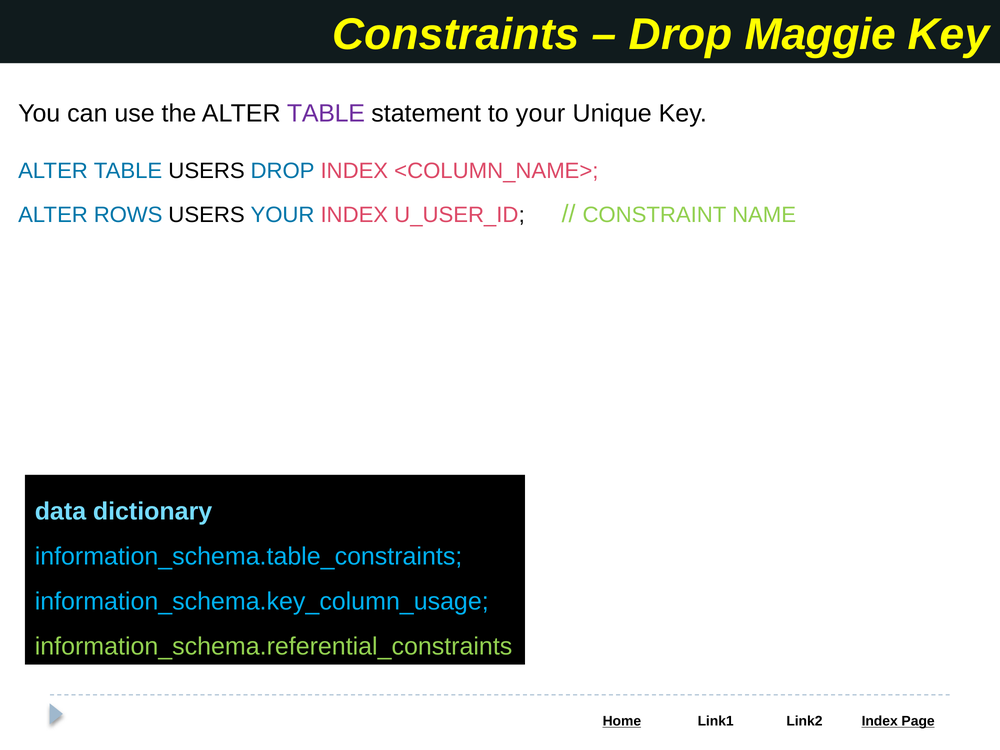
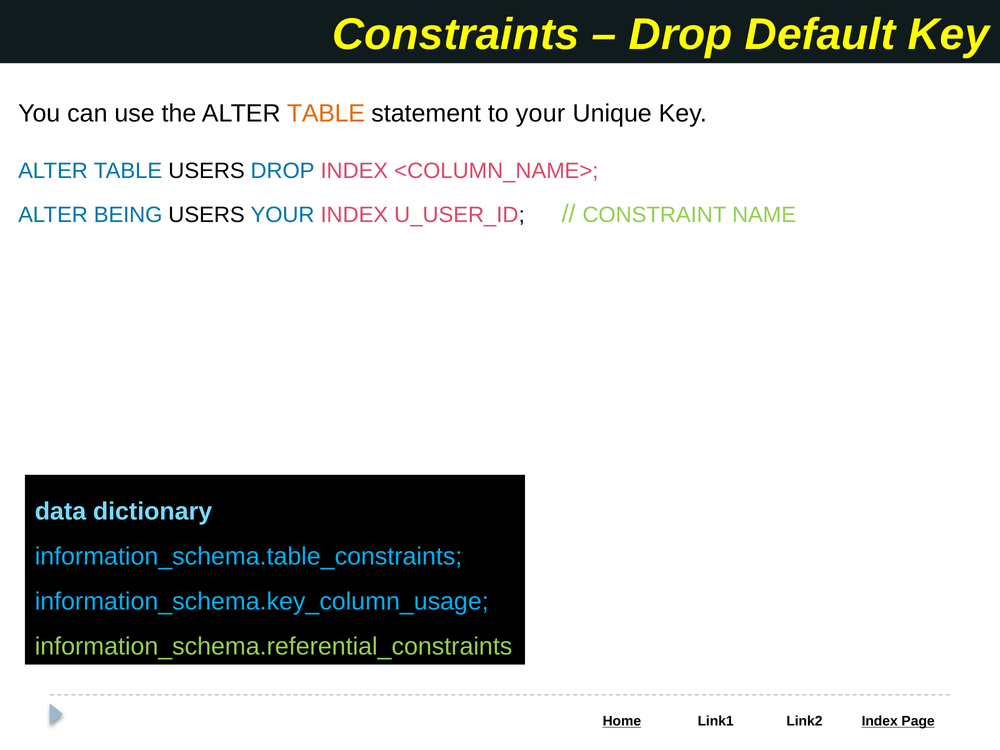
Maggie: Maggie -> Default (820, 35)
TABLE colour: purple -> orange (326, 113)
ROWS: ROWS -> BEING (128, 215)
